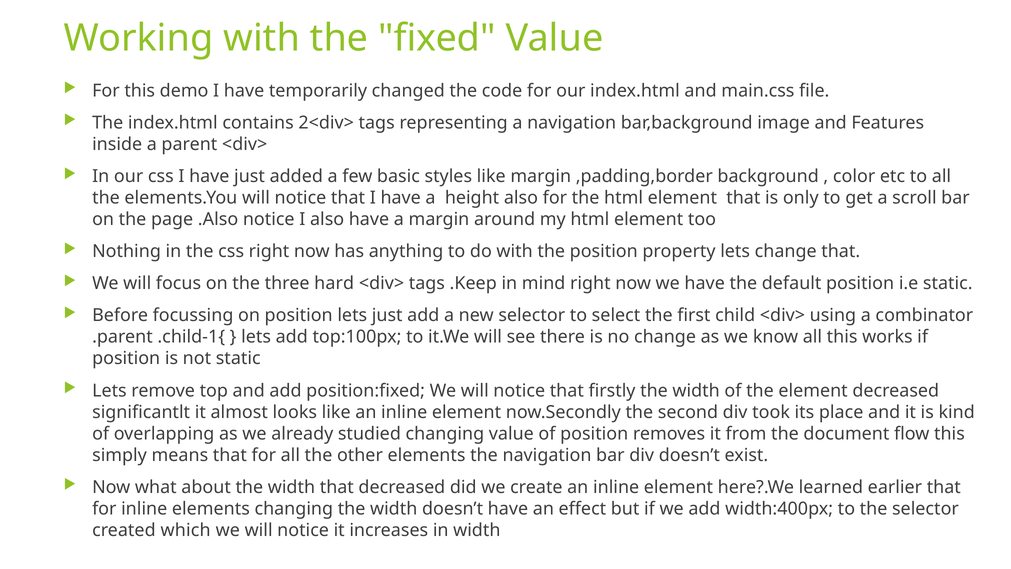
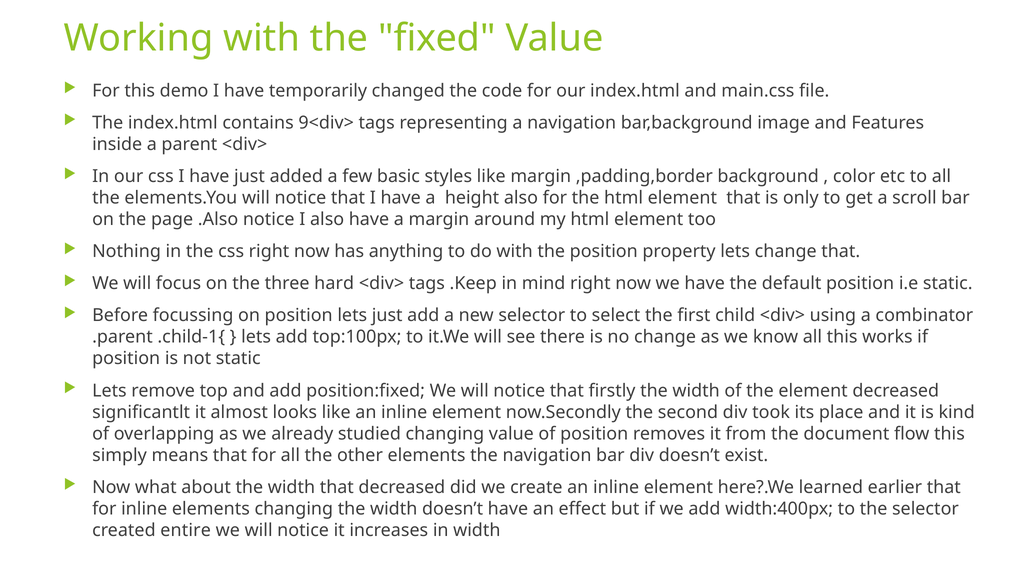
2<div>: 2<div> -> 9<div> (326, 123)
which: which -> entire (186, 530)
